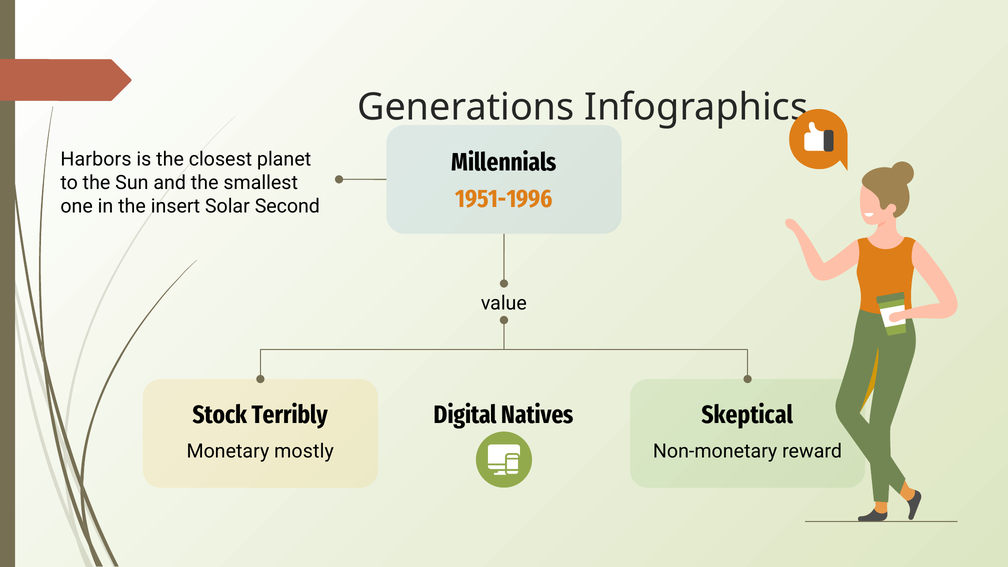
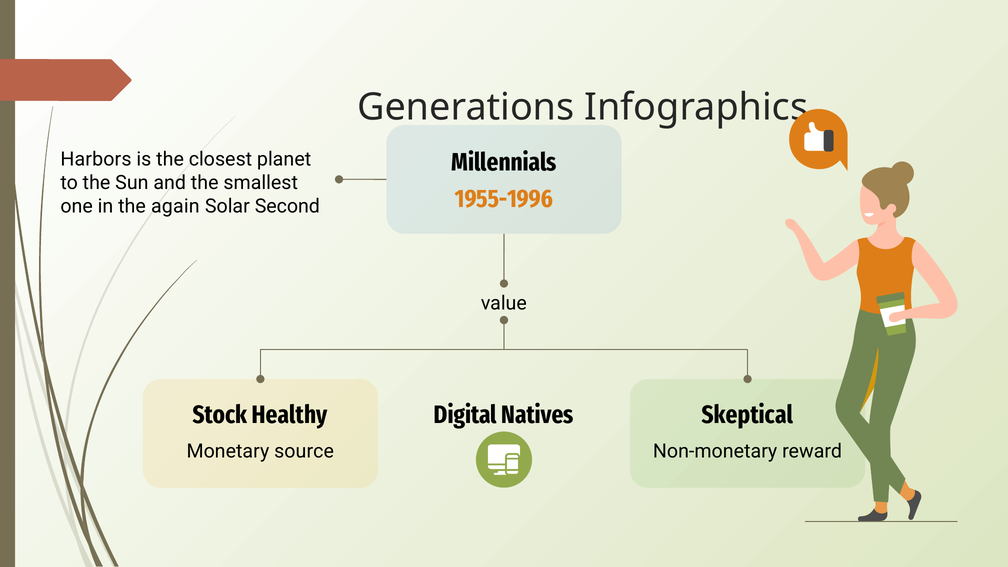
1951-1996: 1951-1996 -> 1955-1996 (504, 199)
insert: insert -> again (175, 207)
Terribly: Terribly -> Healthy (290, 415)
mostly: mostly -> source (304, 451)
